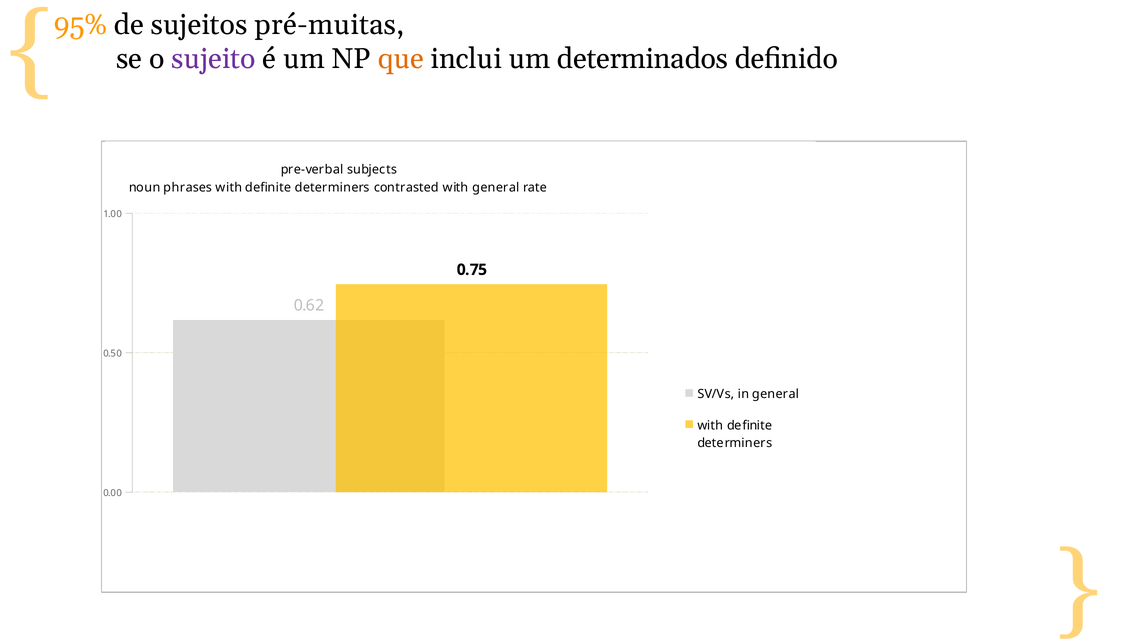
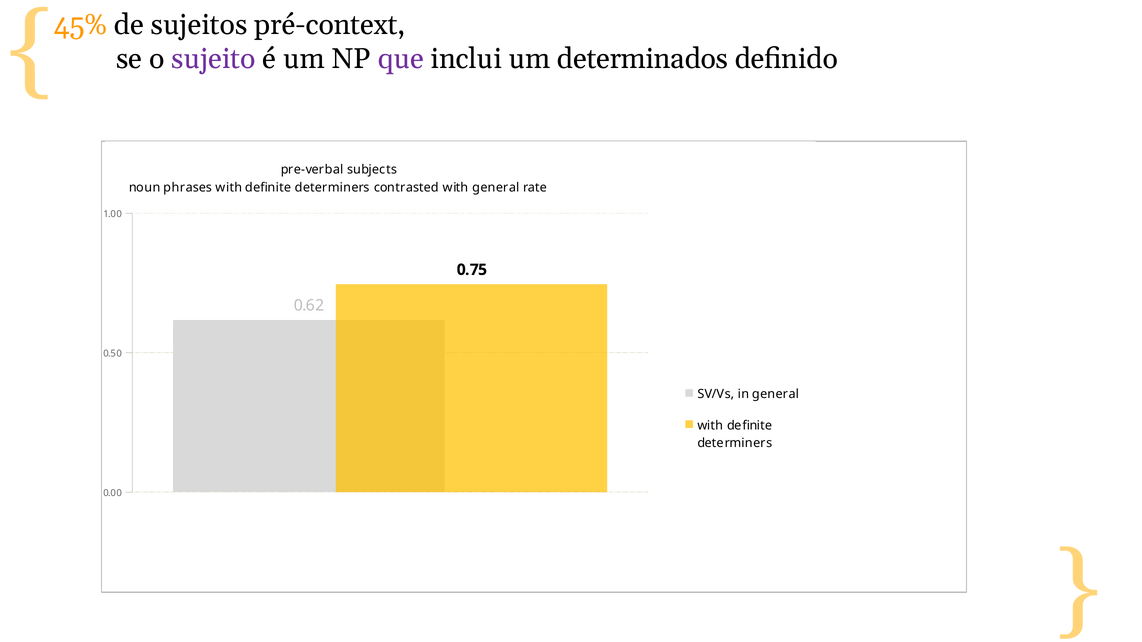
95%: 95% -> 45% (81, 25)
pré-muitas: pré-muitas -> pré-context (330, 25)
que colour: orange -> purple (401, 59)
